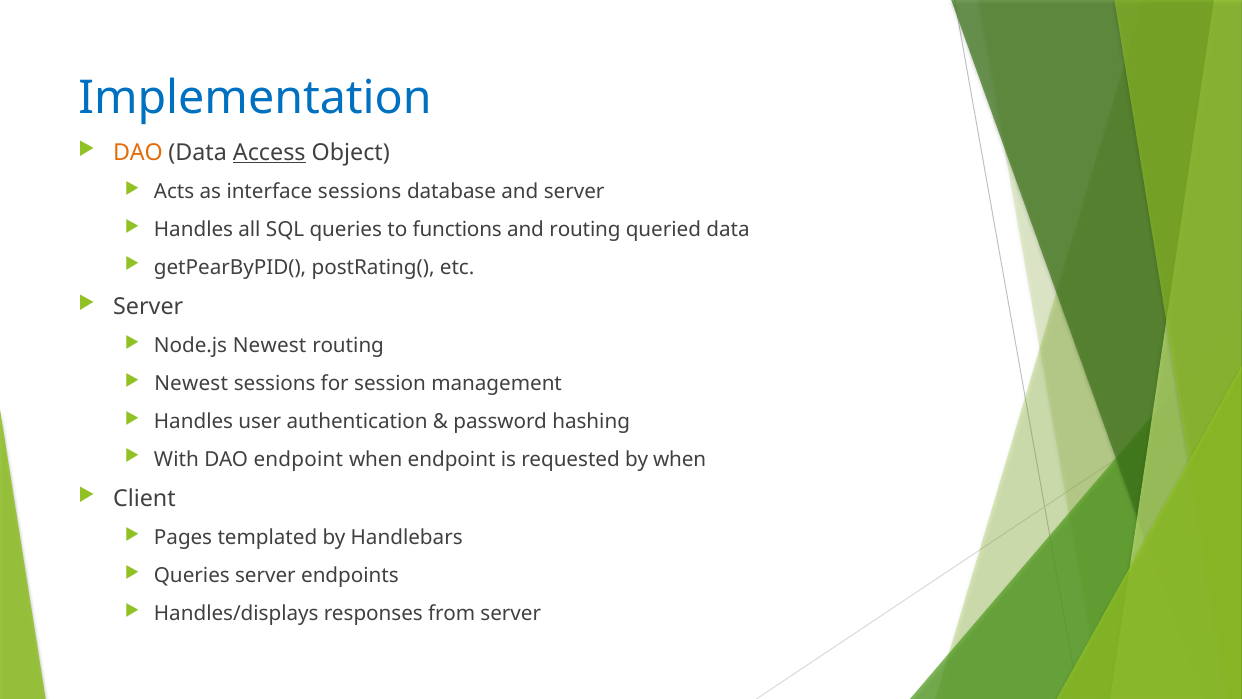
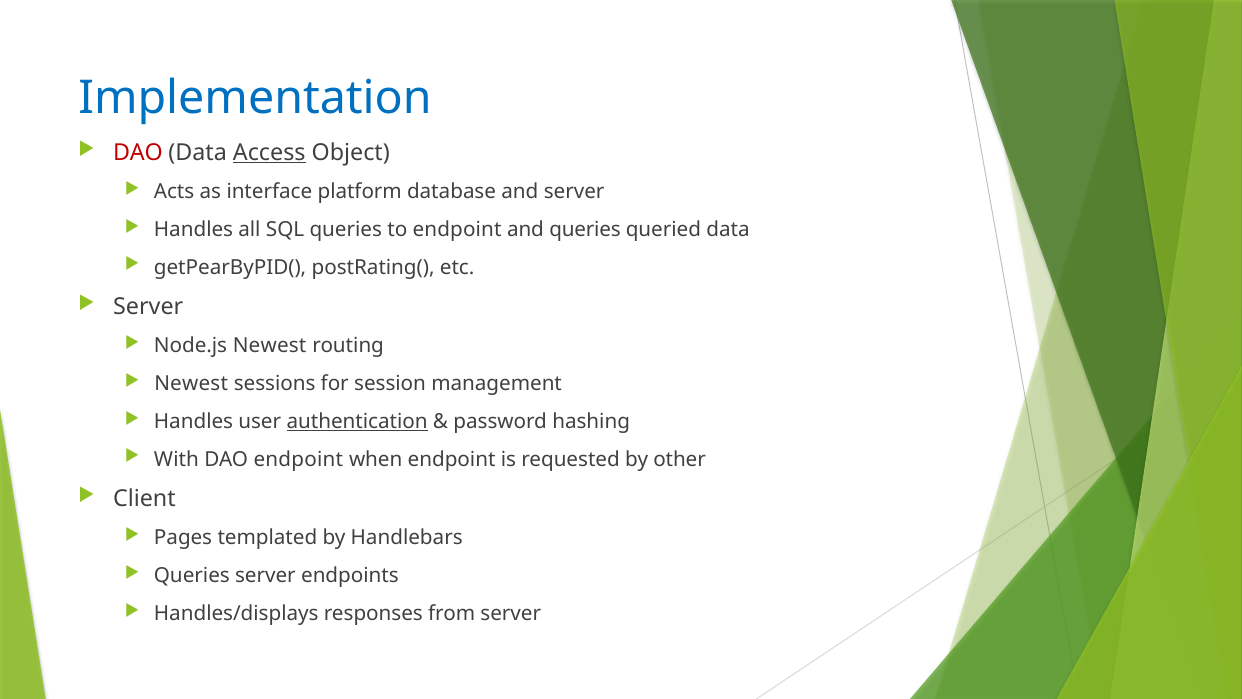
DAO colour: orange -> red (138, 153)
interface sessions: sessions -> platform (360, 192)
to functions: functions -> endpoint (457, 229)
and routing: routing -> queries (585, 229)
authentication underline: none -> present (357, 421)
by when: when -> other (680, 459)
